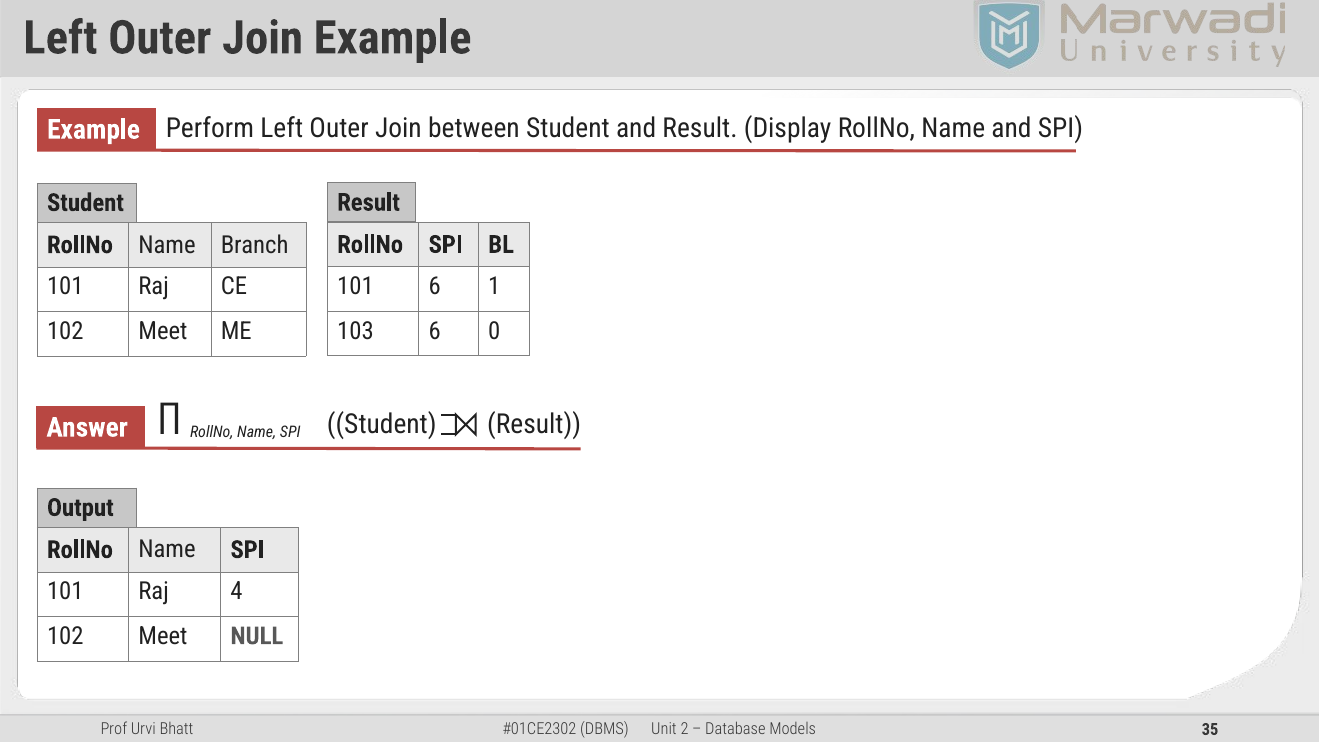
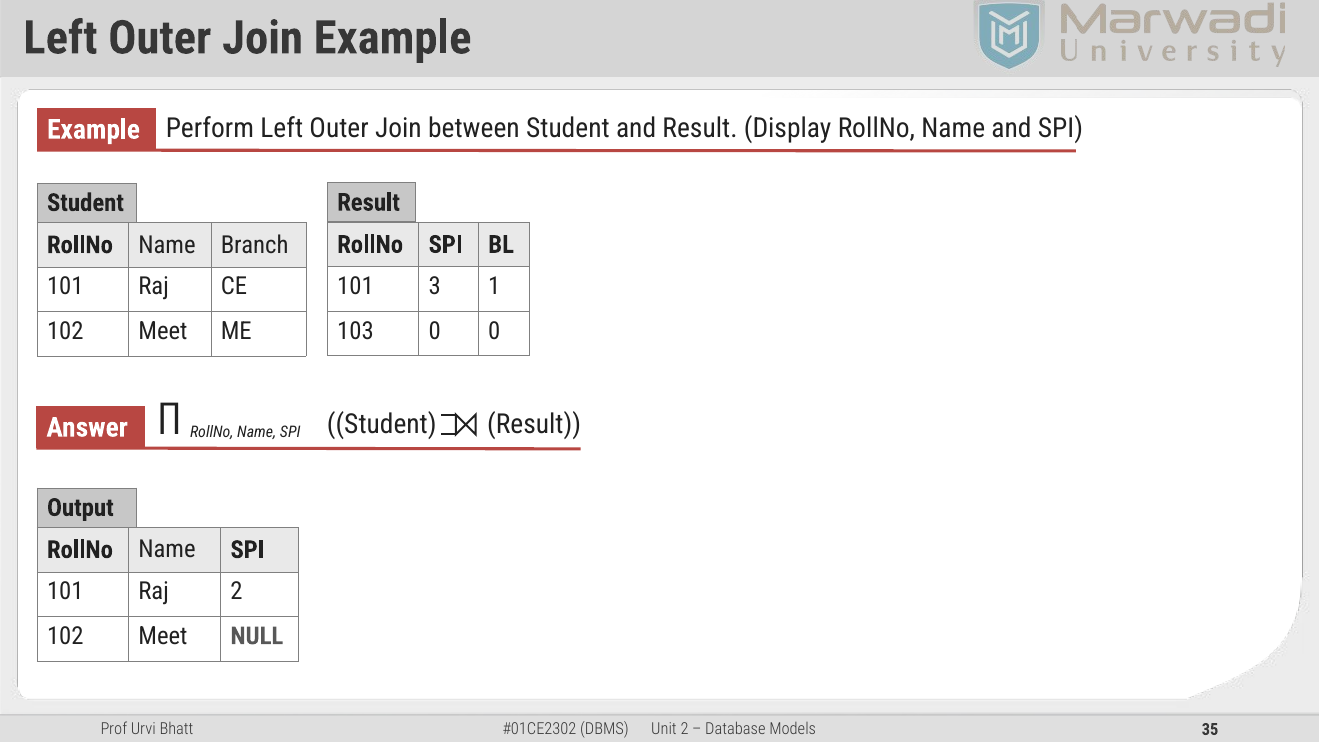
101 6: 6 -> 3 (435, 286)
103 6: 6 -> 0 (435, 331)
Raj 4: 4 -> 2 (237, 591)
